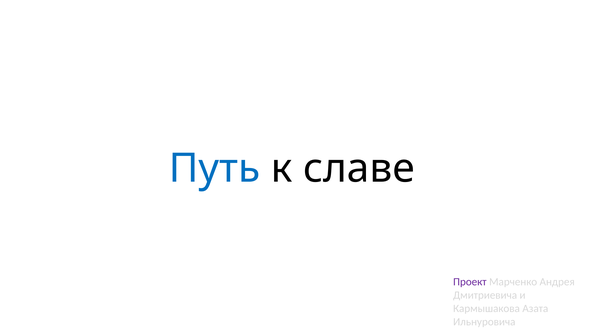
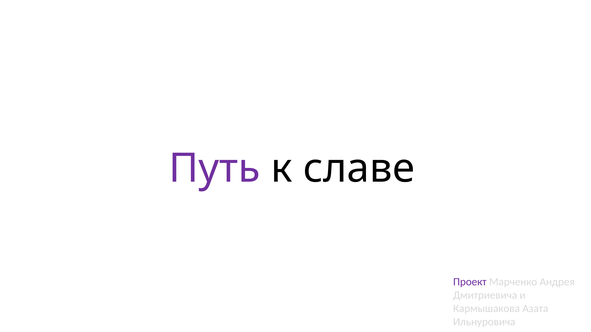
Путь colour: blue -> purple (215, 169)
